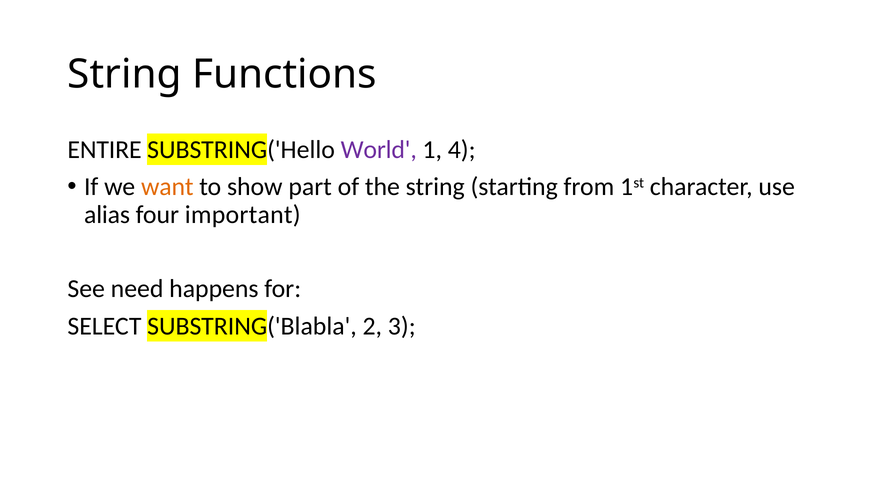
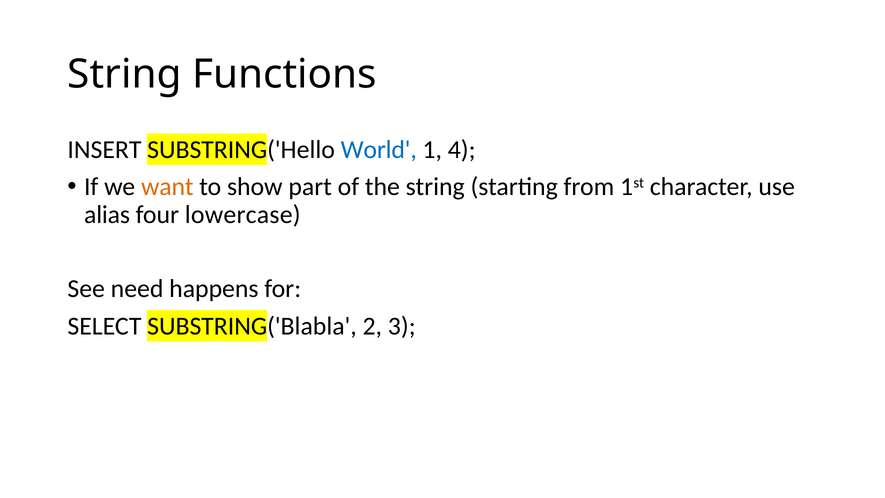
ENTIRE: ENTIRE -> INSERT (104, 150)
World colour: purple -> blue (379, 150)
important: important -> lowercase (243, 215)
